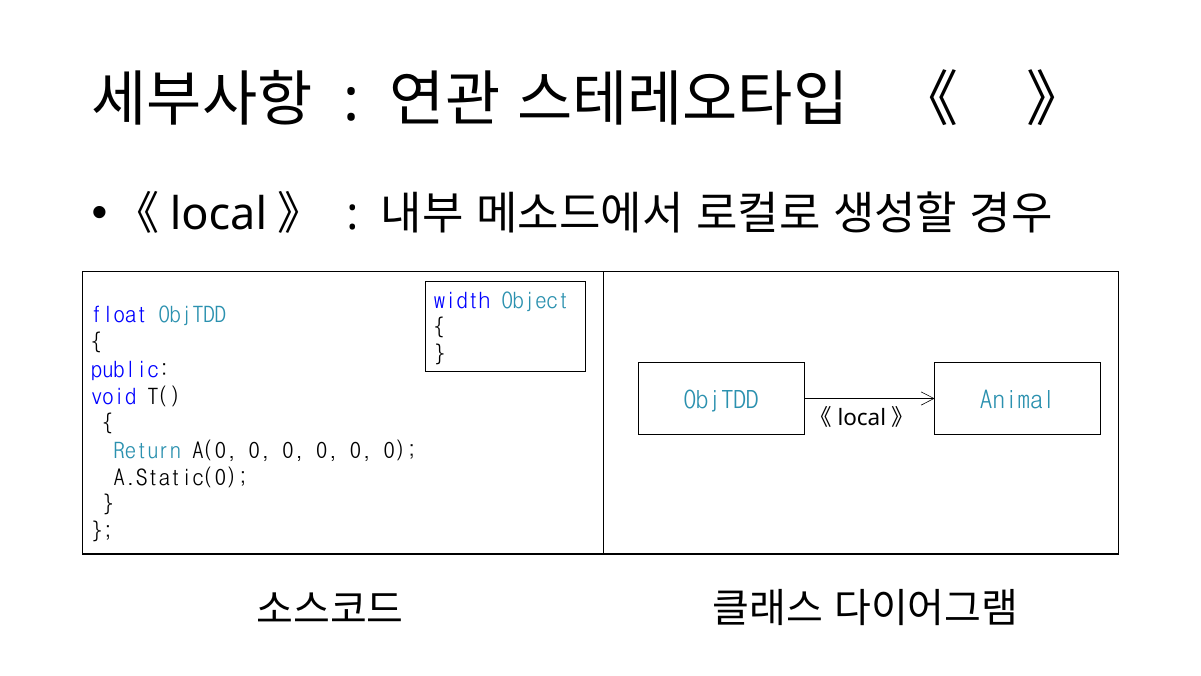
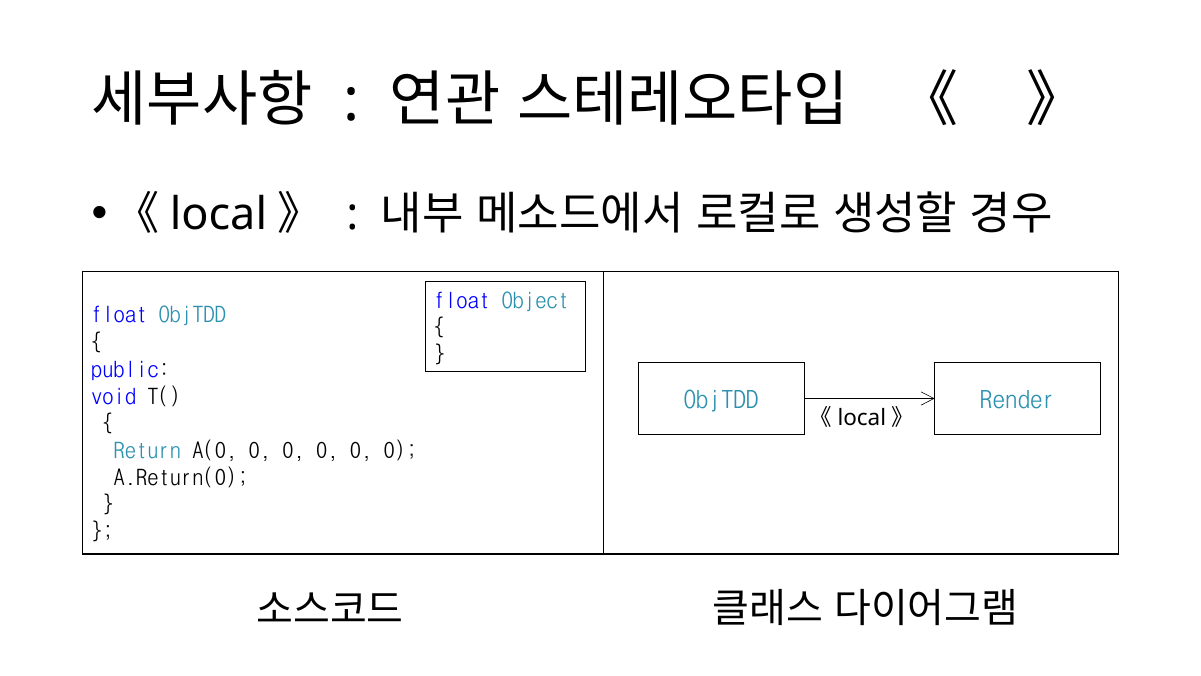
width: width -> float (462, 300)
Animal: Animal -> Render (1018, 400)
A.Static(0: A.Static(0 -> A.Return(0 (181, 477)
